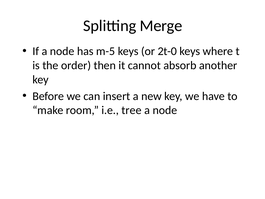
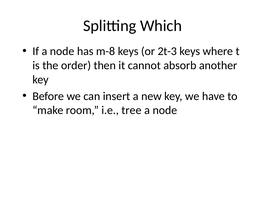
Merge: Merge -> Which (161, 26)
m-5: m-5 -> m-8 (106, 51)
2t-0: 2t-0 -> 2t-3 (167, 51)
